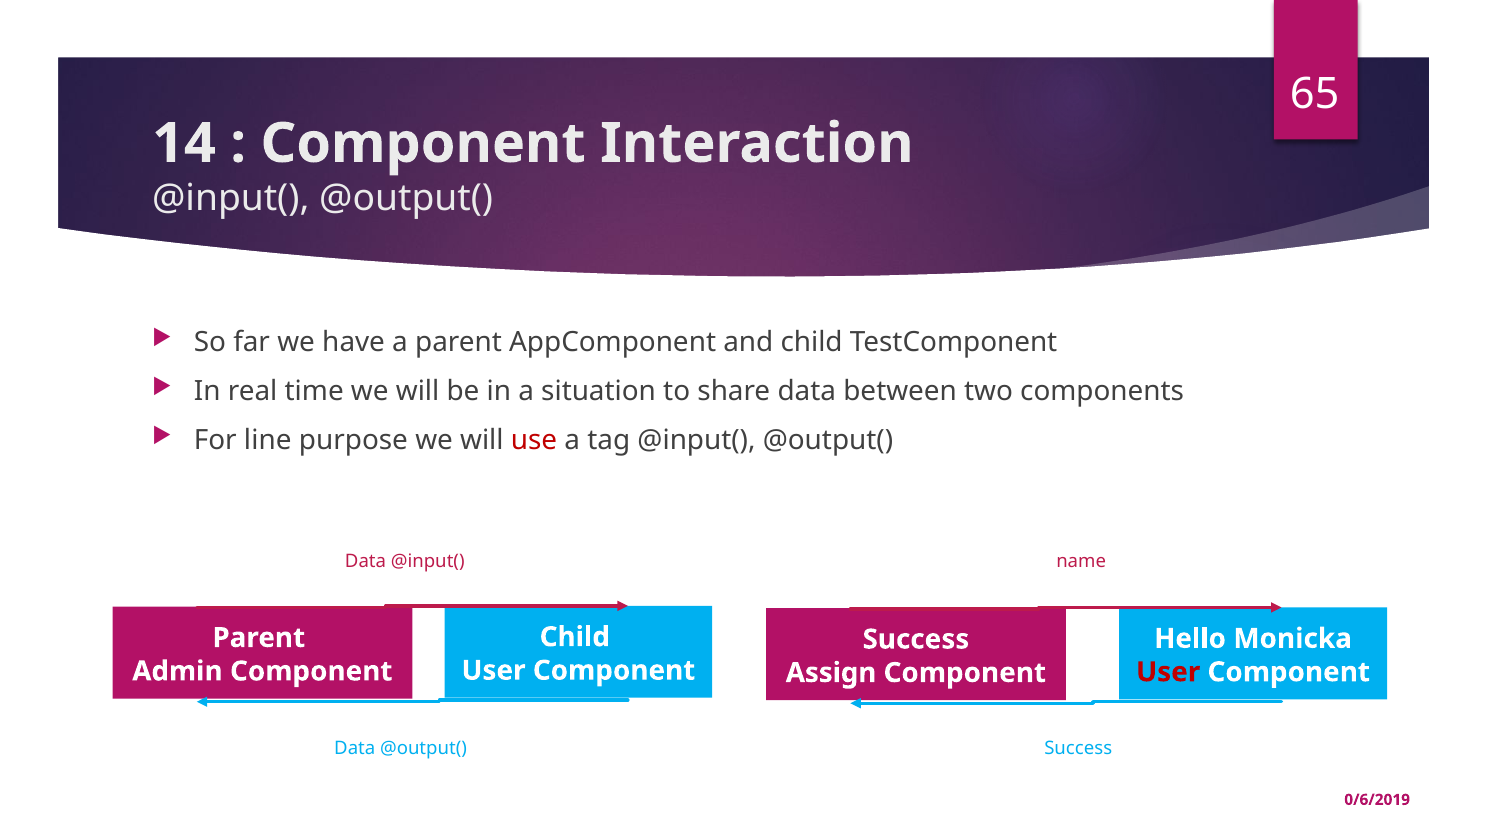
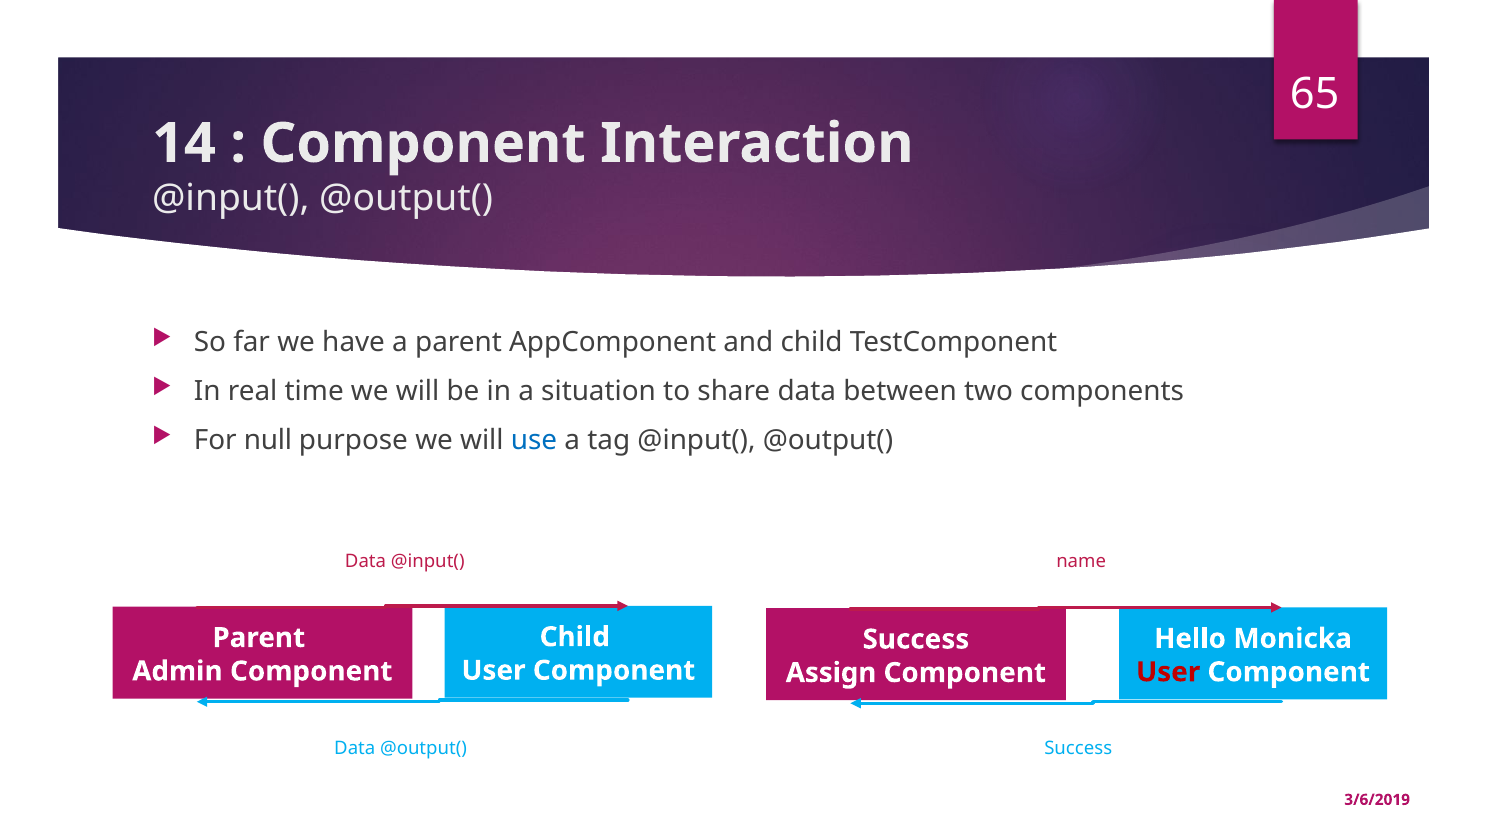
line: line -> null (268, 440)
use colour: red -> blue (534, 440)
0/6/2019: 0/6/2019 -> 3/6/2019 (1377, 800)
